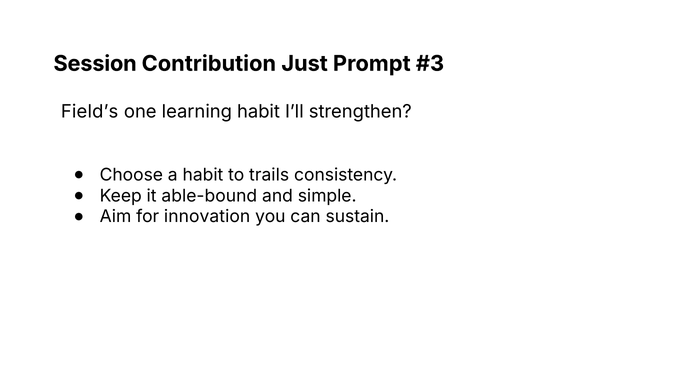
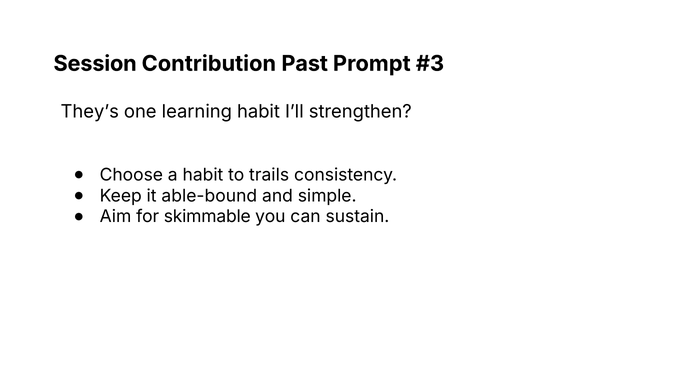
Just: Just -> Past (305, 64)
Field’s: Field’s -> They’s (90, 112)
innovation: innovation -> skimmable (207, 217)
